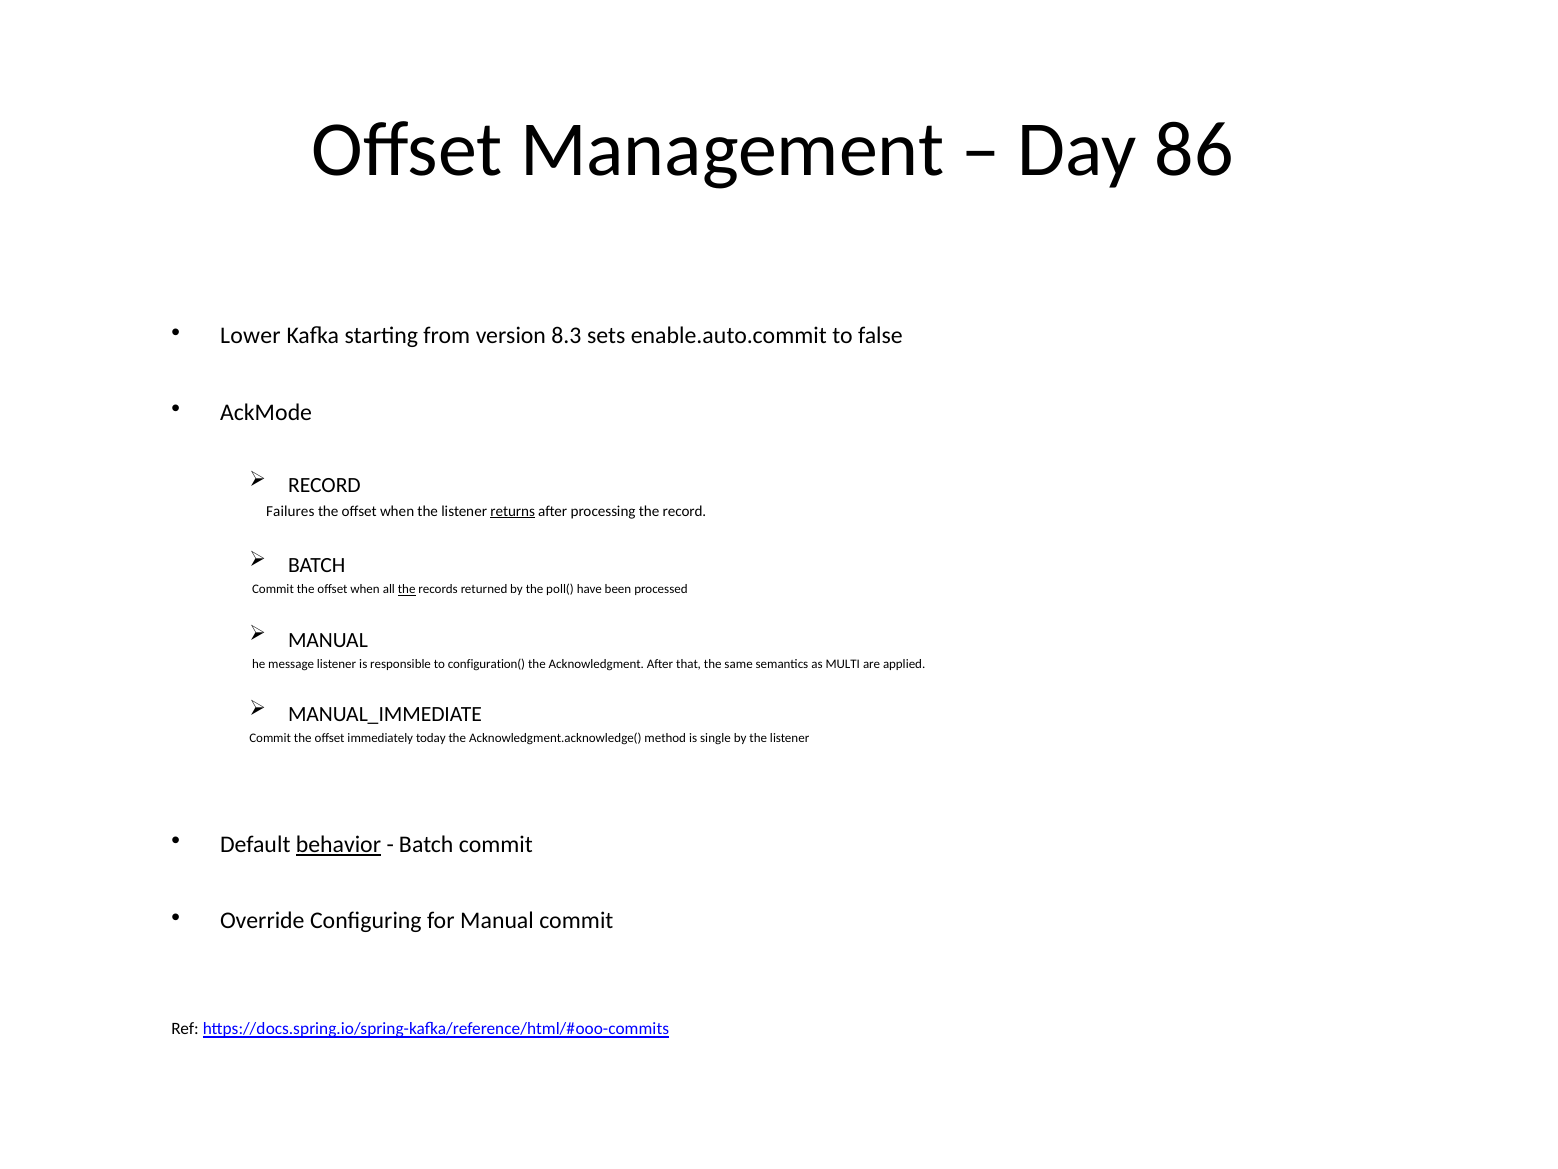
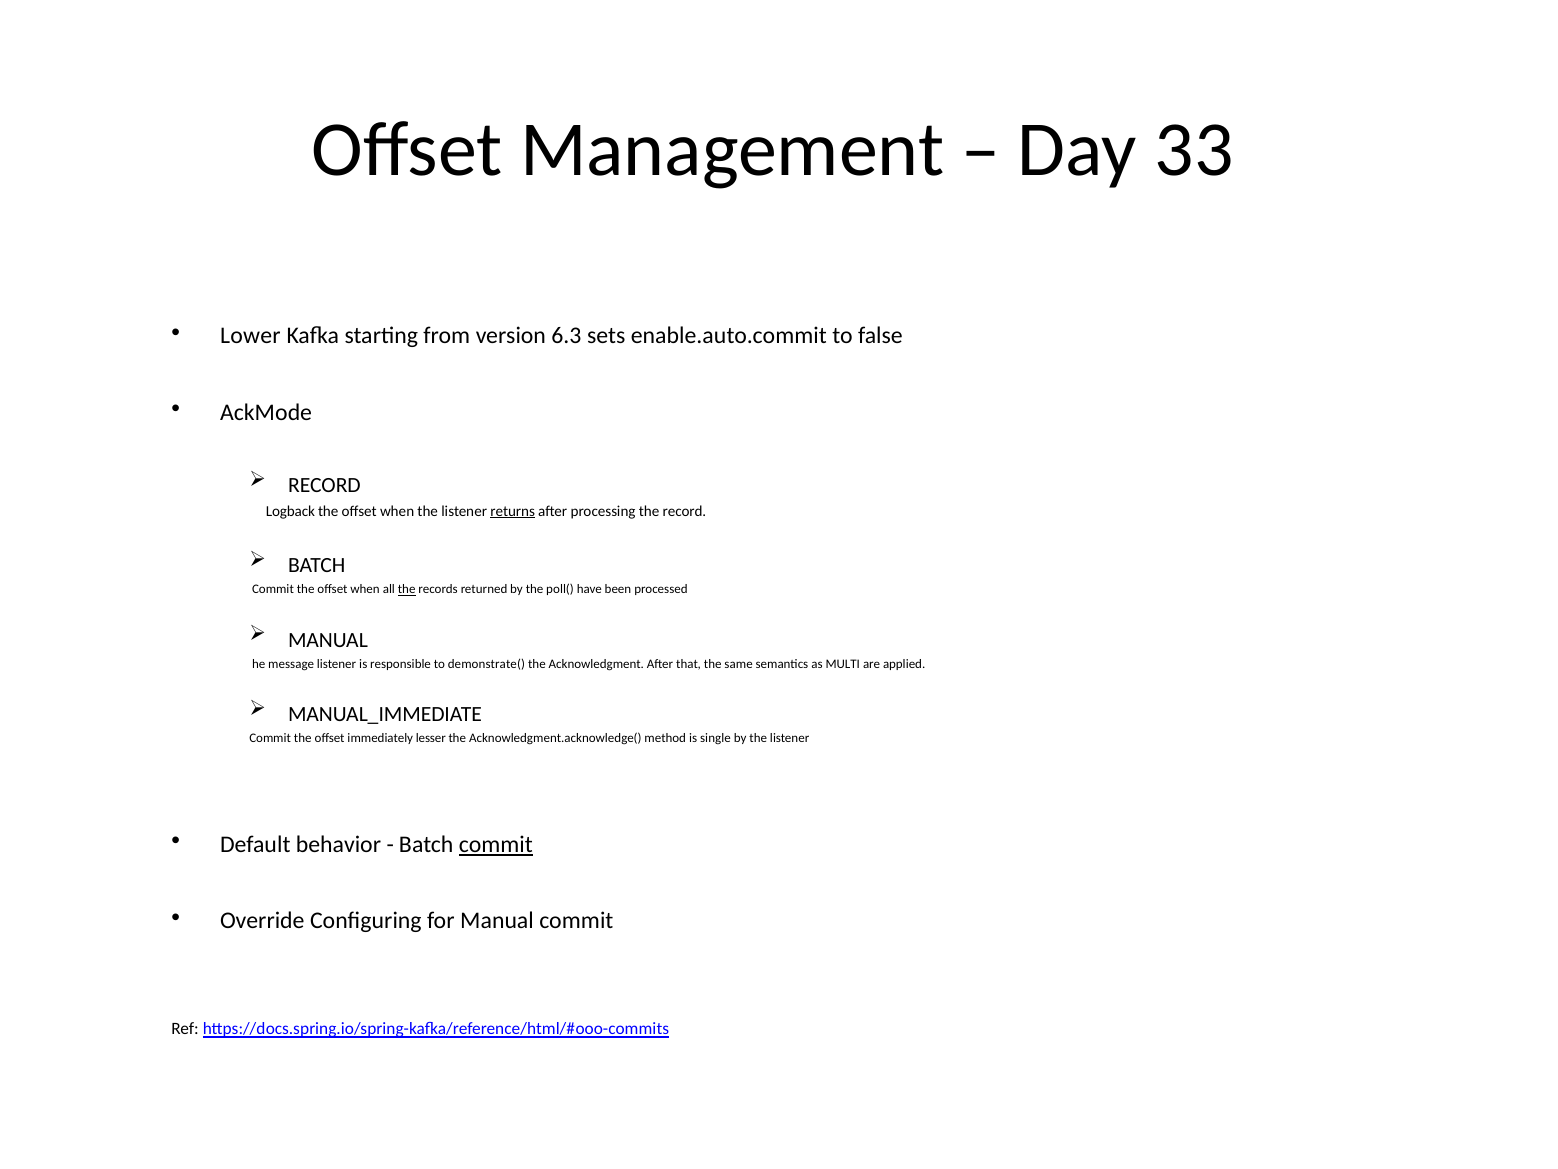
86: 86 -> 33 (1194, 150)
8.3: 8.3 -> 6.3 (566, 336)
Failures: Failures -> Logback (290, 511)
configuration(: configuration( -> demonstrate( (486, 663)
today: today -> lesser (431, 737)
behavior underline: present -> none (338, 845)
commit underline: none -> present (496, 845)
